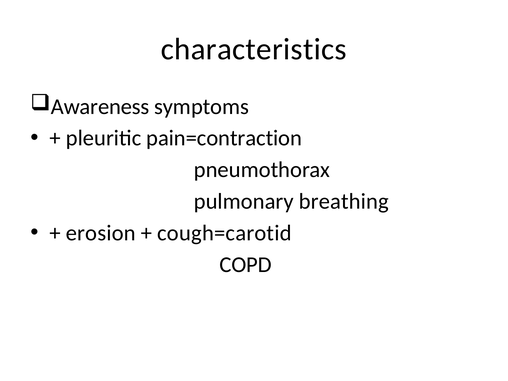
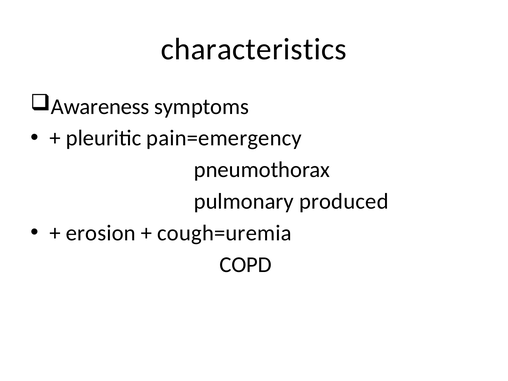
pain=contraction: pain=contraction -> pain=emergency (224, 138)
breathing: breathing -> produced (344, 201)
cough=carotid: cough=carotid -> cough=uremia (224, 233)
